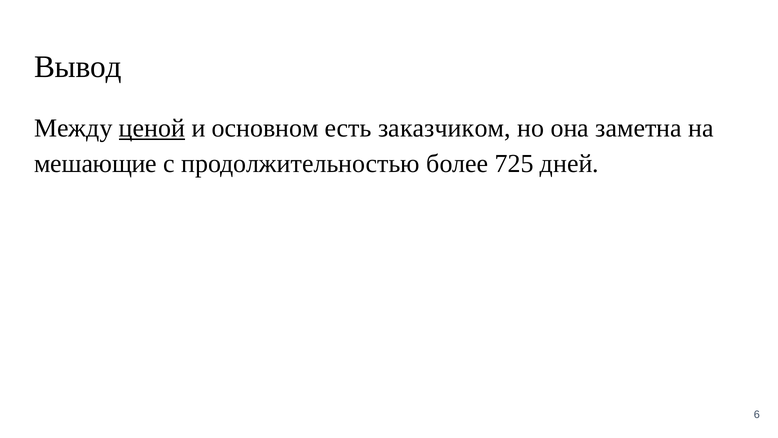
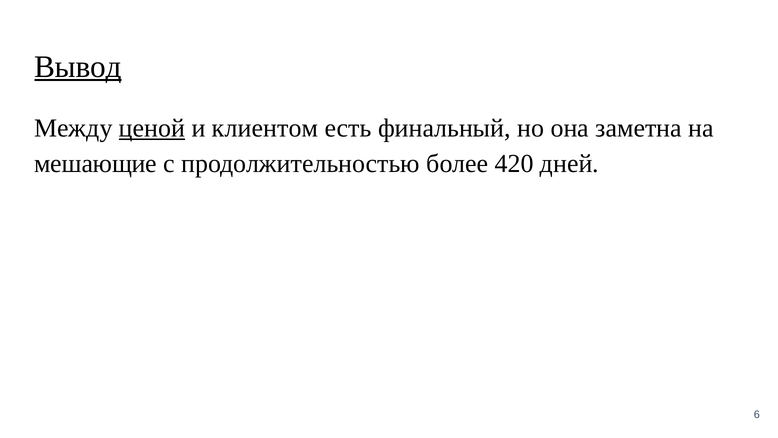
Вывод underline: none -> present (78, 67)
основном: основном -> клиентом (265, 128)
заказчиком: заказчиком -> финальный (444, 128)
725: 725 -> 420 (514, 164)
